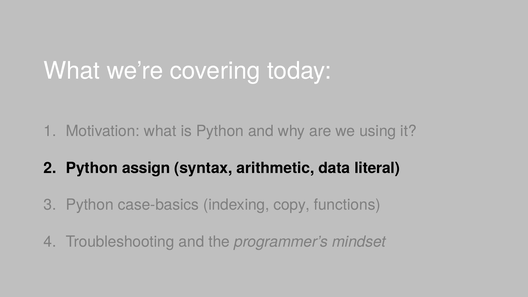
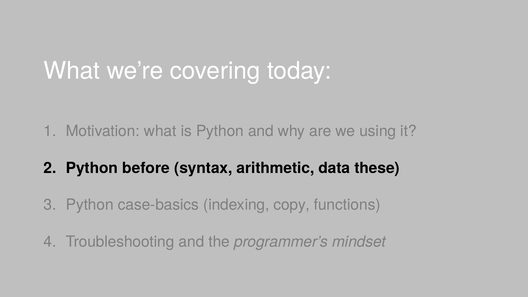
assign: assign -> before (146, 168)
literal: literal -> these (377, 168)
